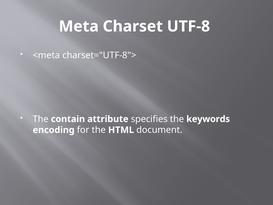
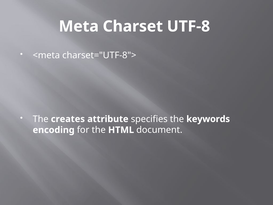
contain: contain -> creates (68, 119)
